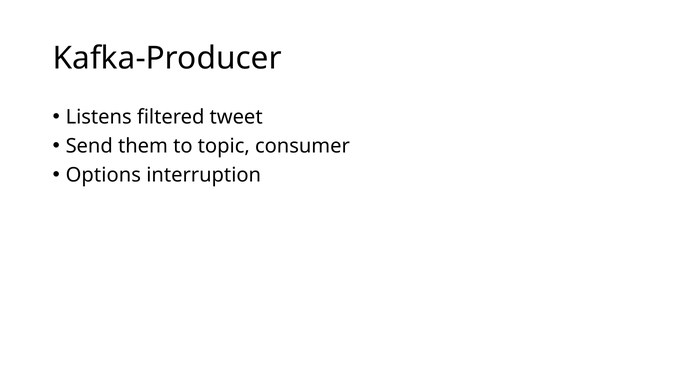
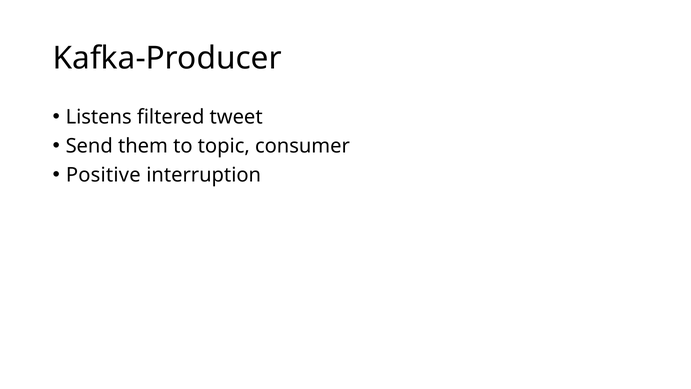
Options: Options -> Positive (103, 175)
